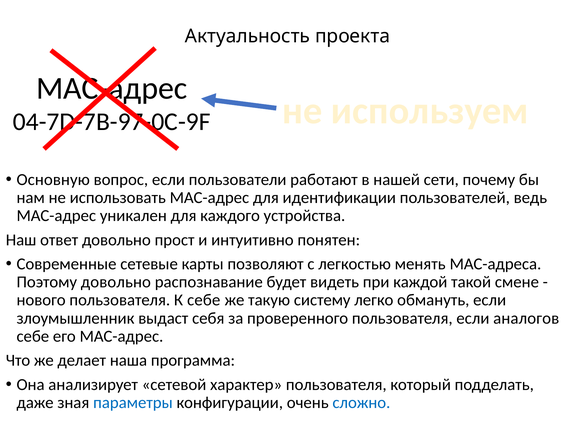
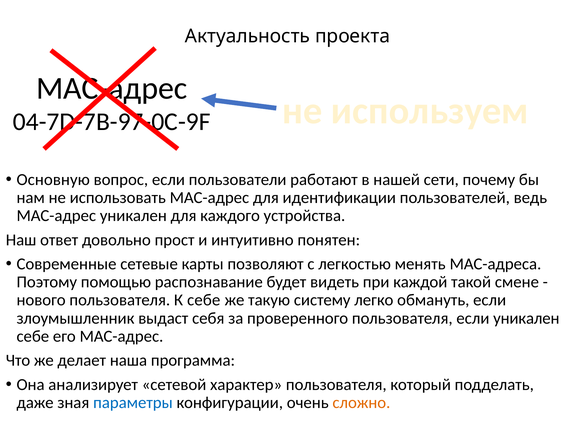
Поэтому довольно: довольно -> помощью (116, 282)
если аналогов: аналогов -> уникален (526, 318)
сложно colour: blue -> orange (361, 403)
